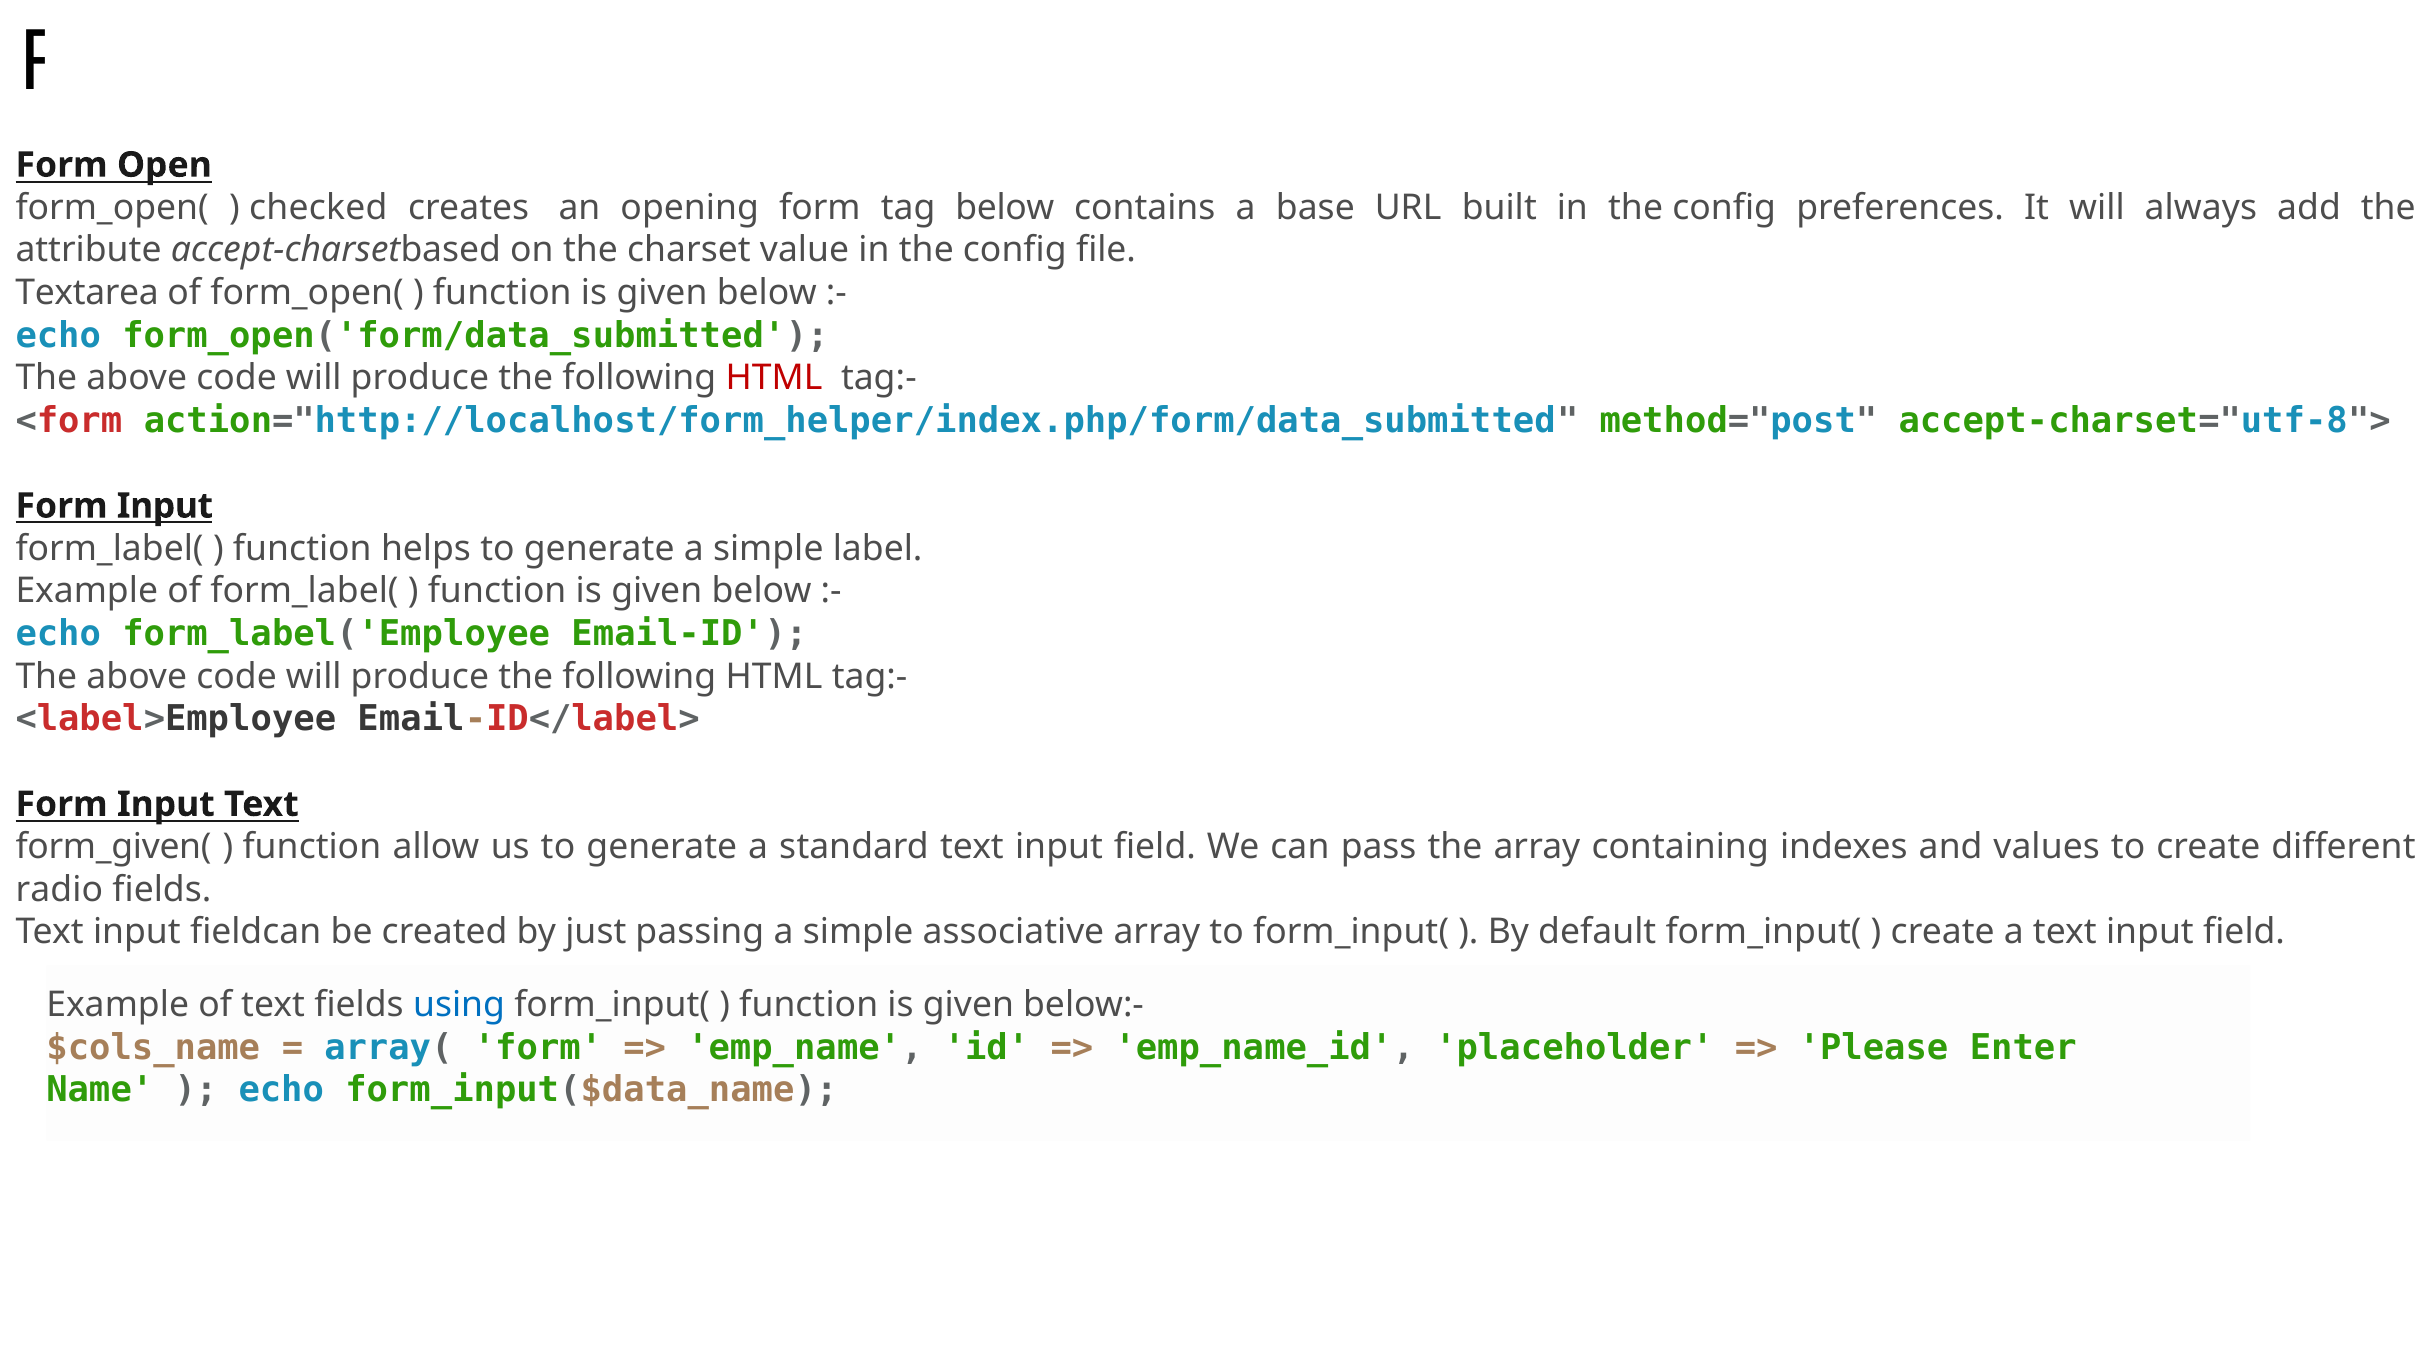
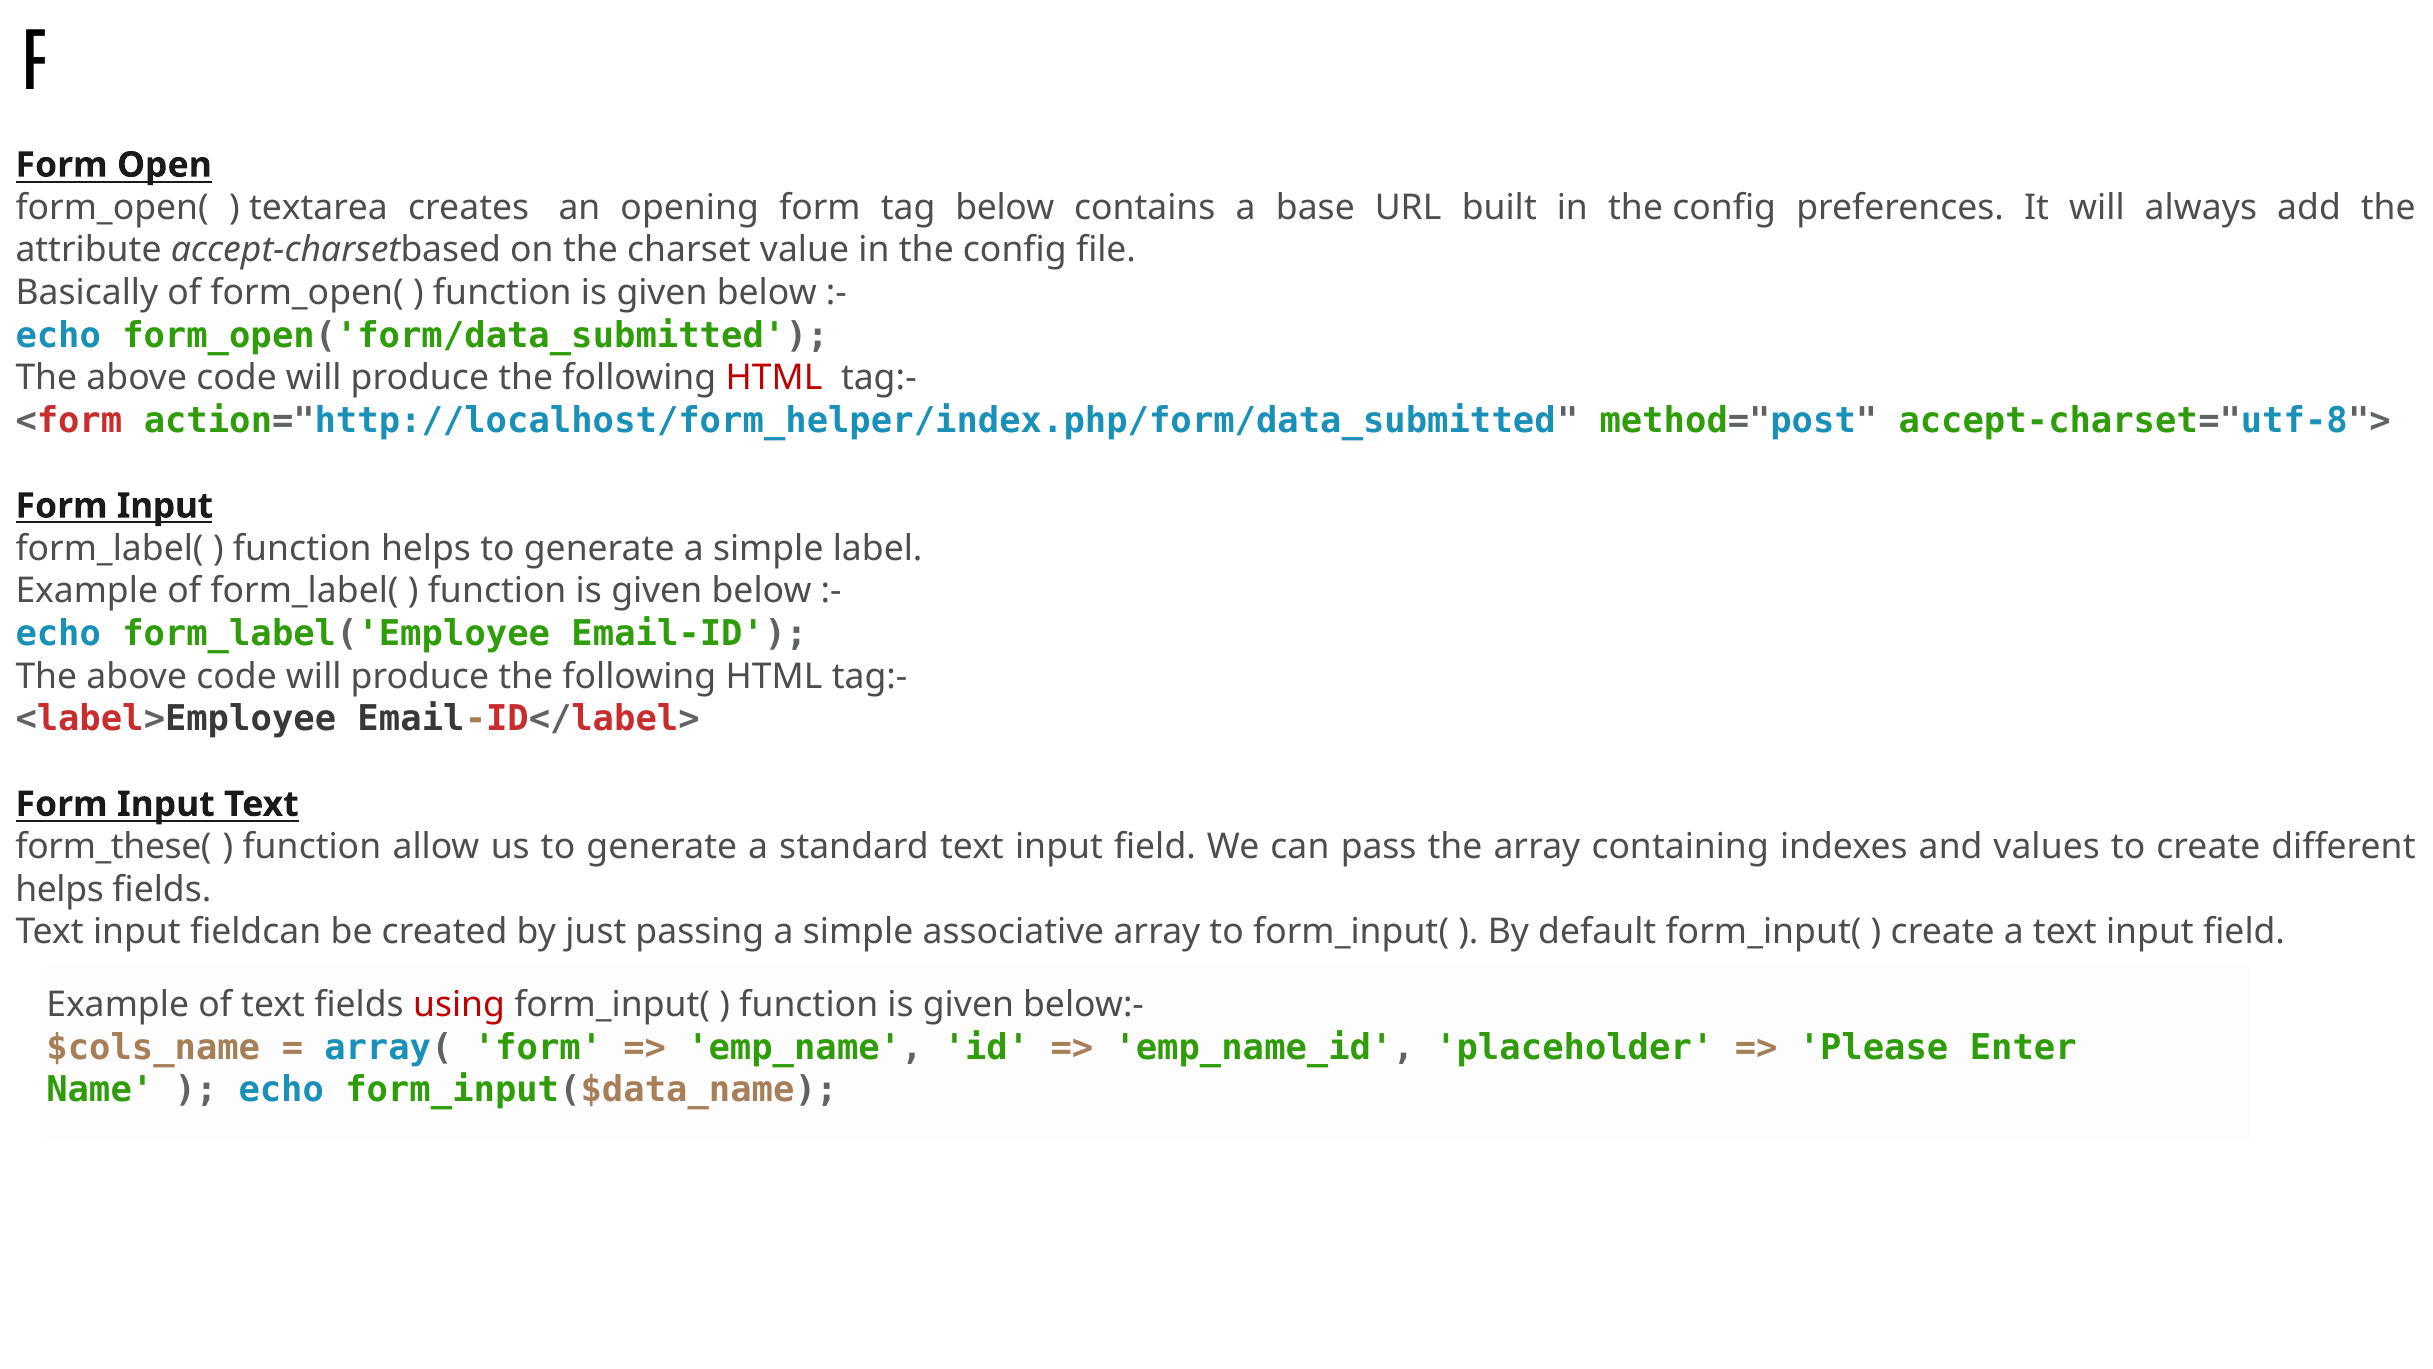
checked: checked -> textarea (318, 208)
Textarea: Textarea -> Basically (87, 293)
form_given(: form_given( -> form_these( (114, 847)
radio: radio -> helps (60, 889)
using colour: blue -> red (459, 1005)
